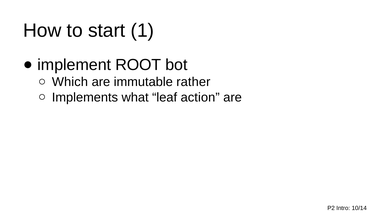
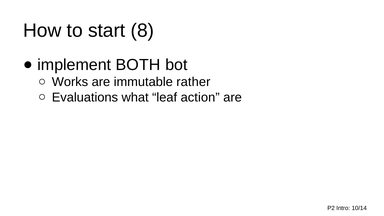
1: 1 -> 8 (142, 31)
ROOT: ROOT -> BOTH (138, 65)
Which: Which -> Works (70, 82)
Implements: Implements -> Evaluations (85, 97)
